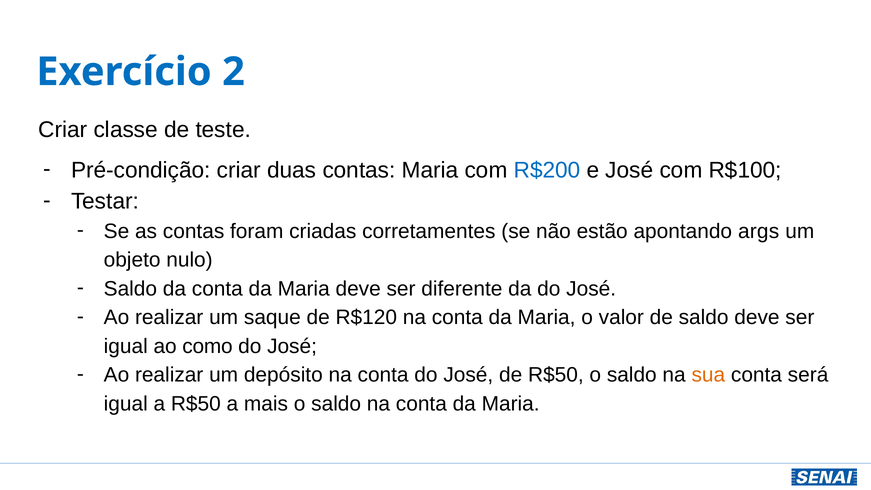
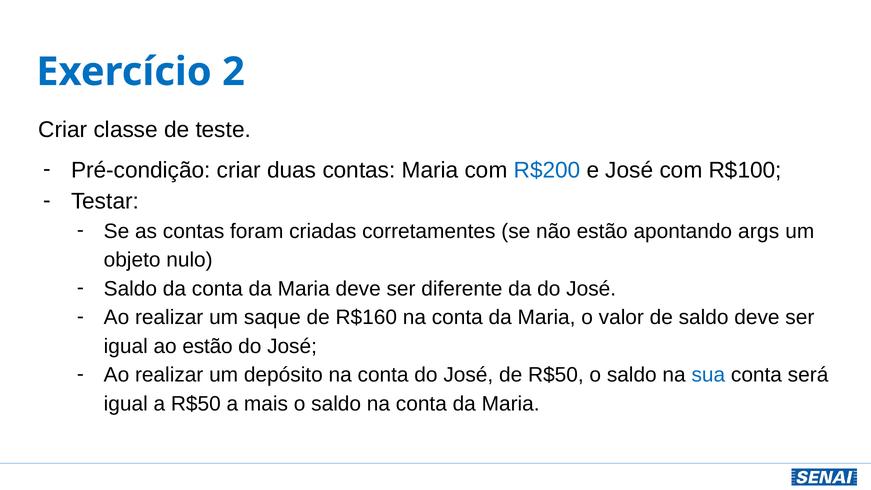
R$120: R$120 -> R$160 (366, 317)
ao como: como -> estão (208, 346)
sua colour: orange -> blue (708, 375)
